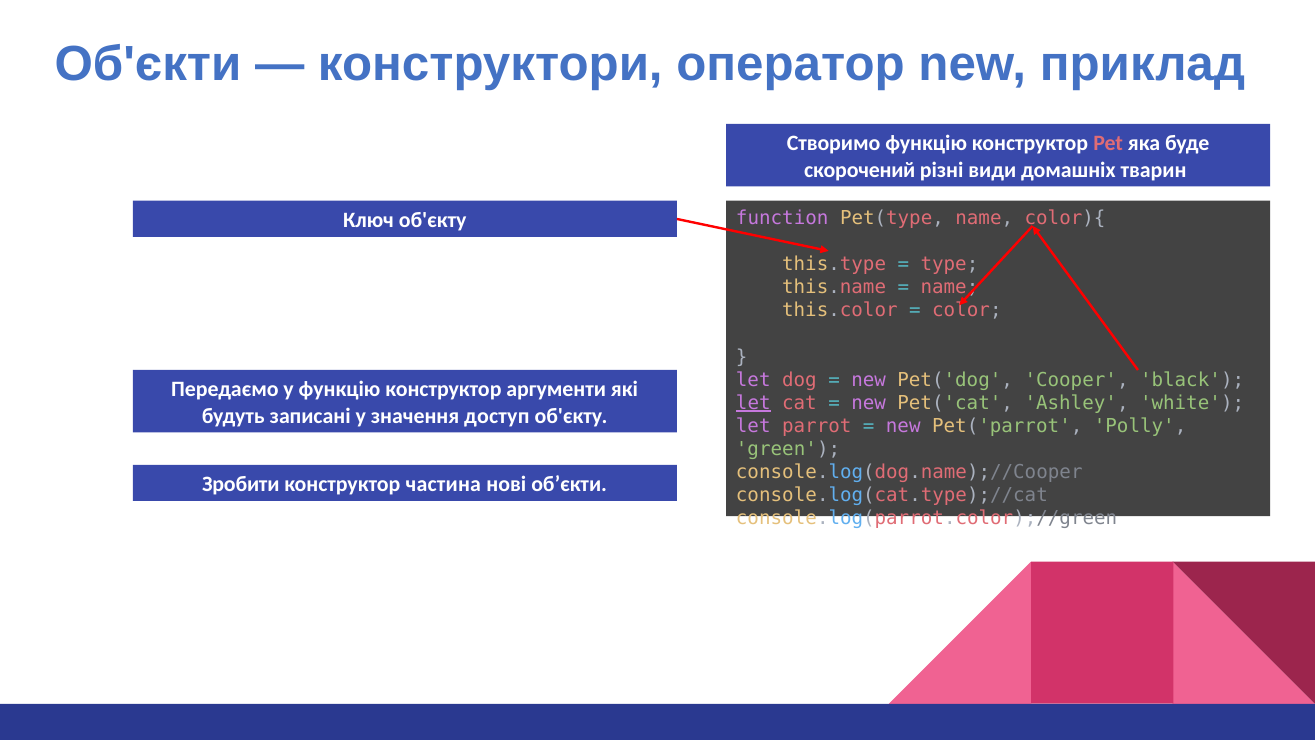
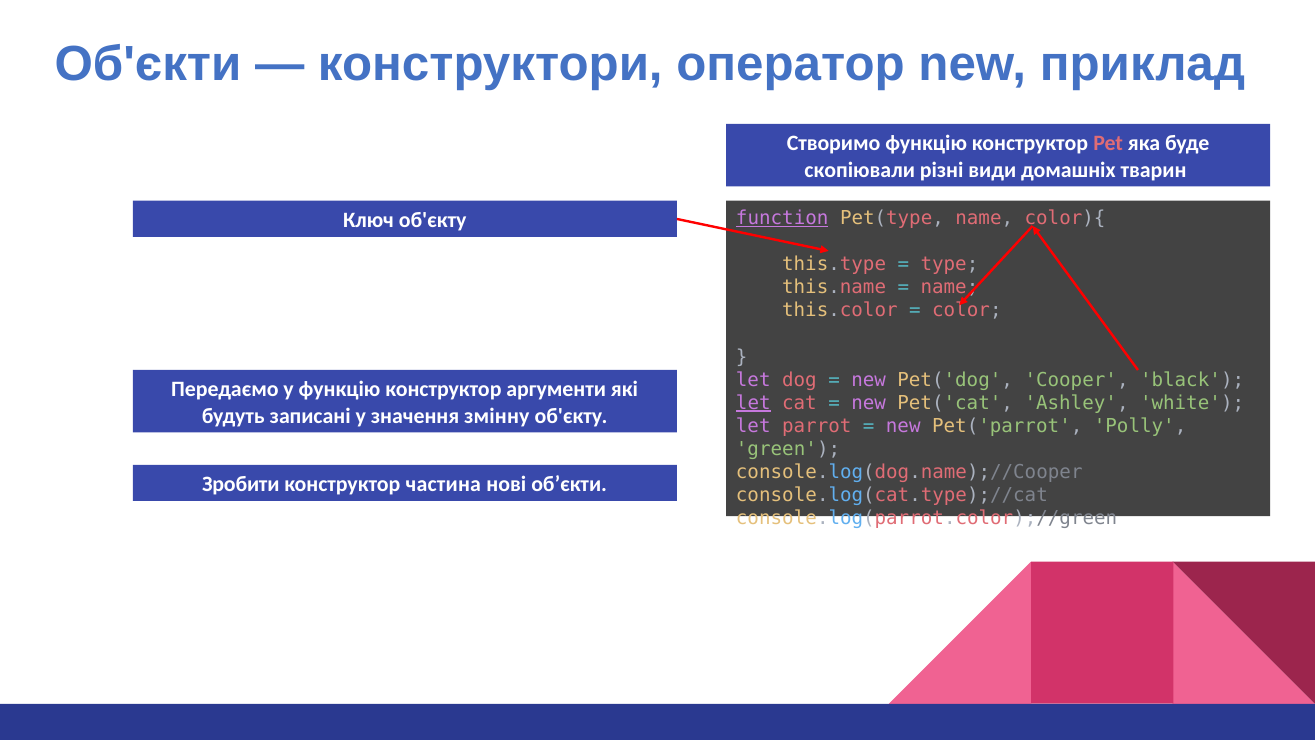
скорочений: скорочений -> скопіювали (860, 170)
function underline: none -> present (782, 218)
доступ: доступ -> змінну (497, 416)
